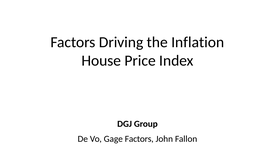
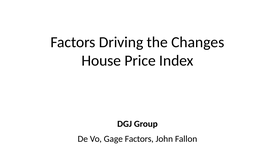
Inflation: Inflation -> Changes (198, 42)
